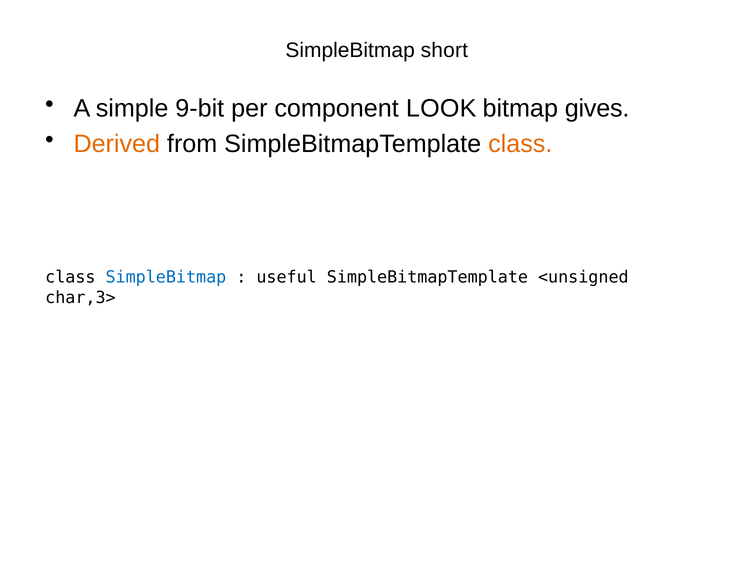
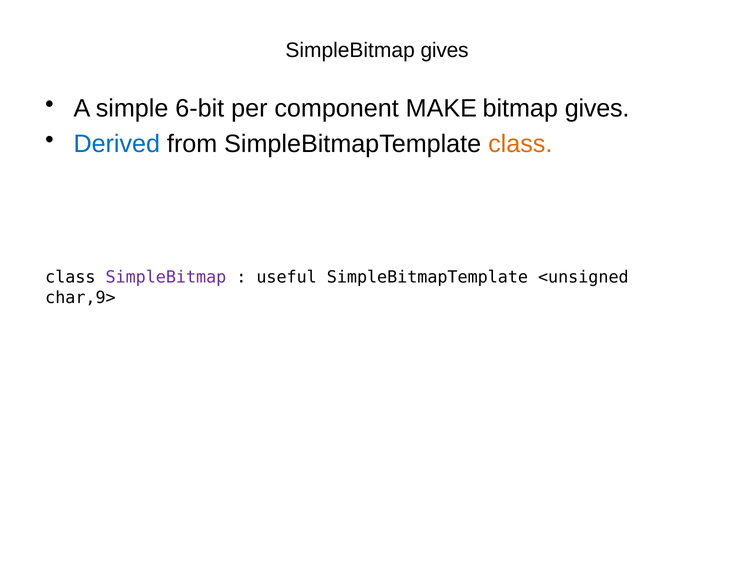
SimpleBitmap short: short -> gives (445, 50)
9-bit: 9-bit -> 6-bit (200, 109)
LOOK: LOOK -> MAKE (441, 109)
Derived colour: orange -> blue (117, 144)
SimpleBitmap colour: blue -> purple (166, 277)
char,3>: char,3> -> char,9> (80, 297)
